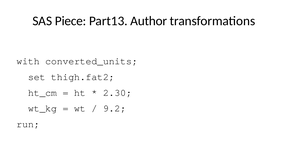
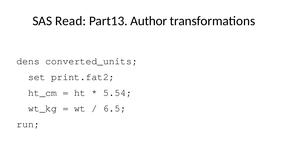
Piece: Piece -> Read (71, 21)
with: with -> dens (28, 61)
thigh.fat2: thigh.fat2 -> print.fat2 (83, 77)
2.30: 2.30 -> 5.54 (117, 93)
9.2: 9.2 -> 6.5 (115, 108)
